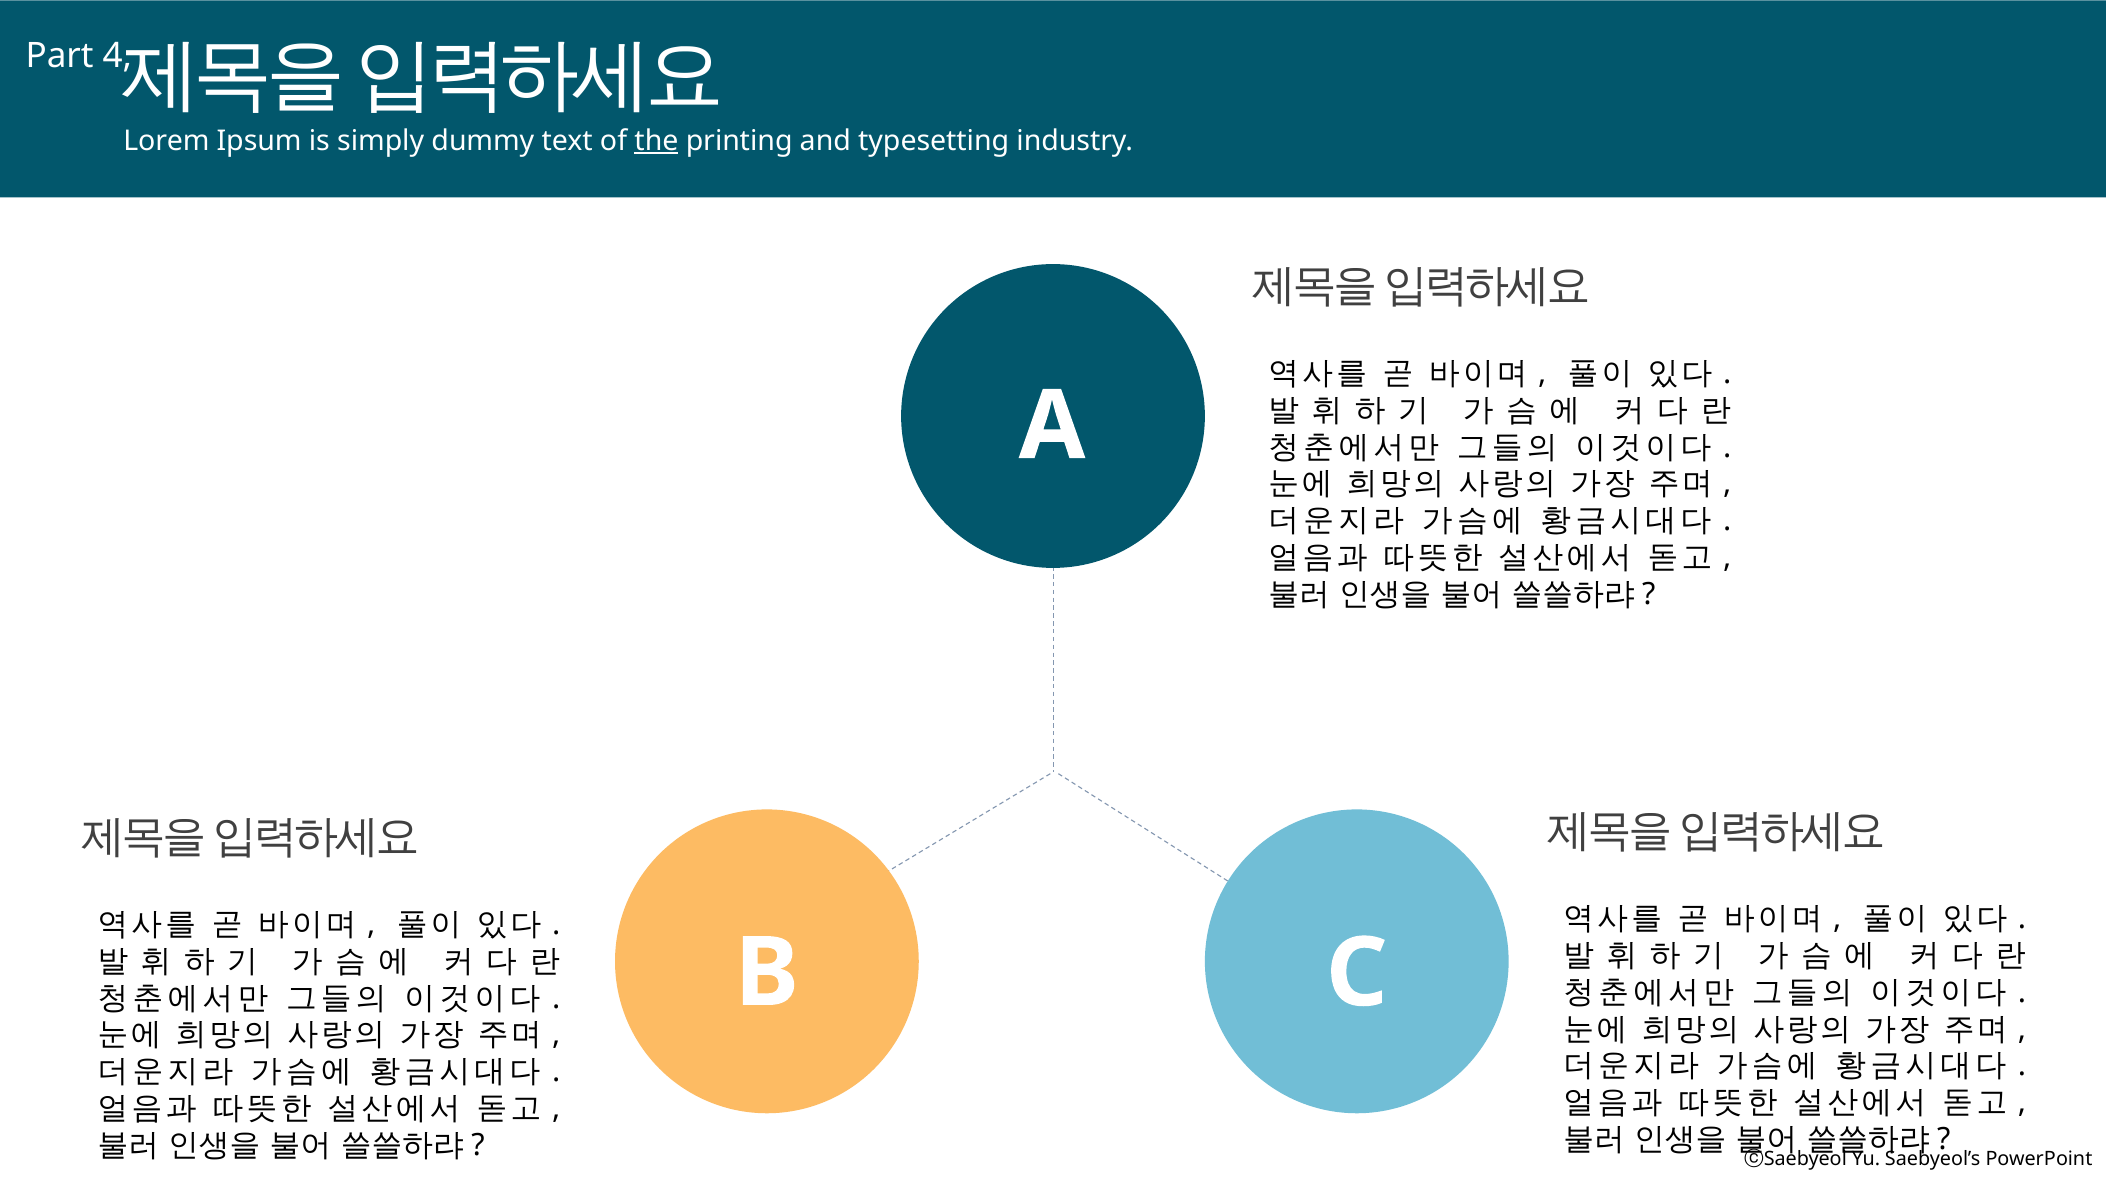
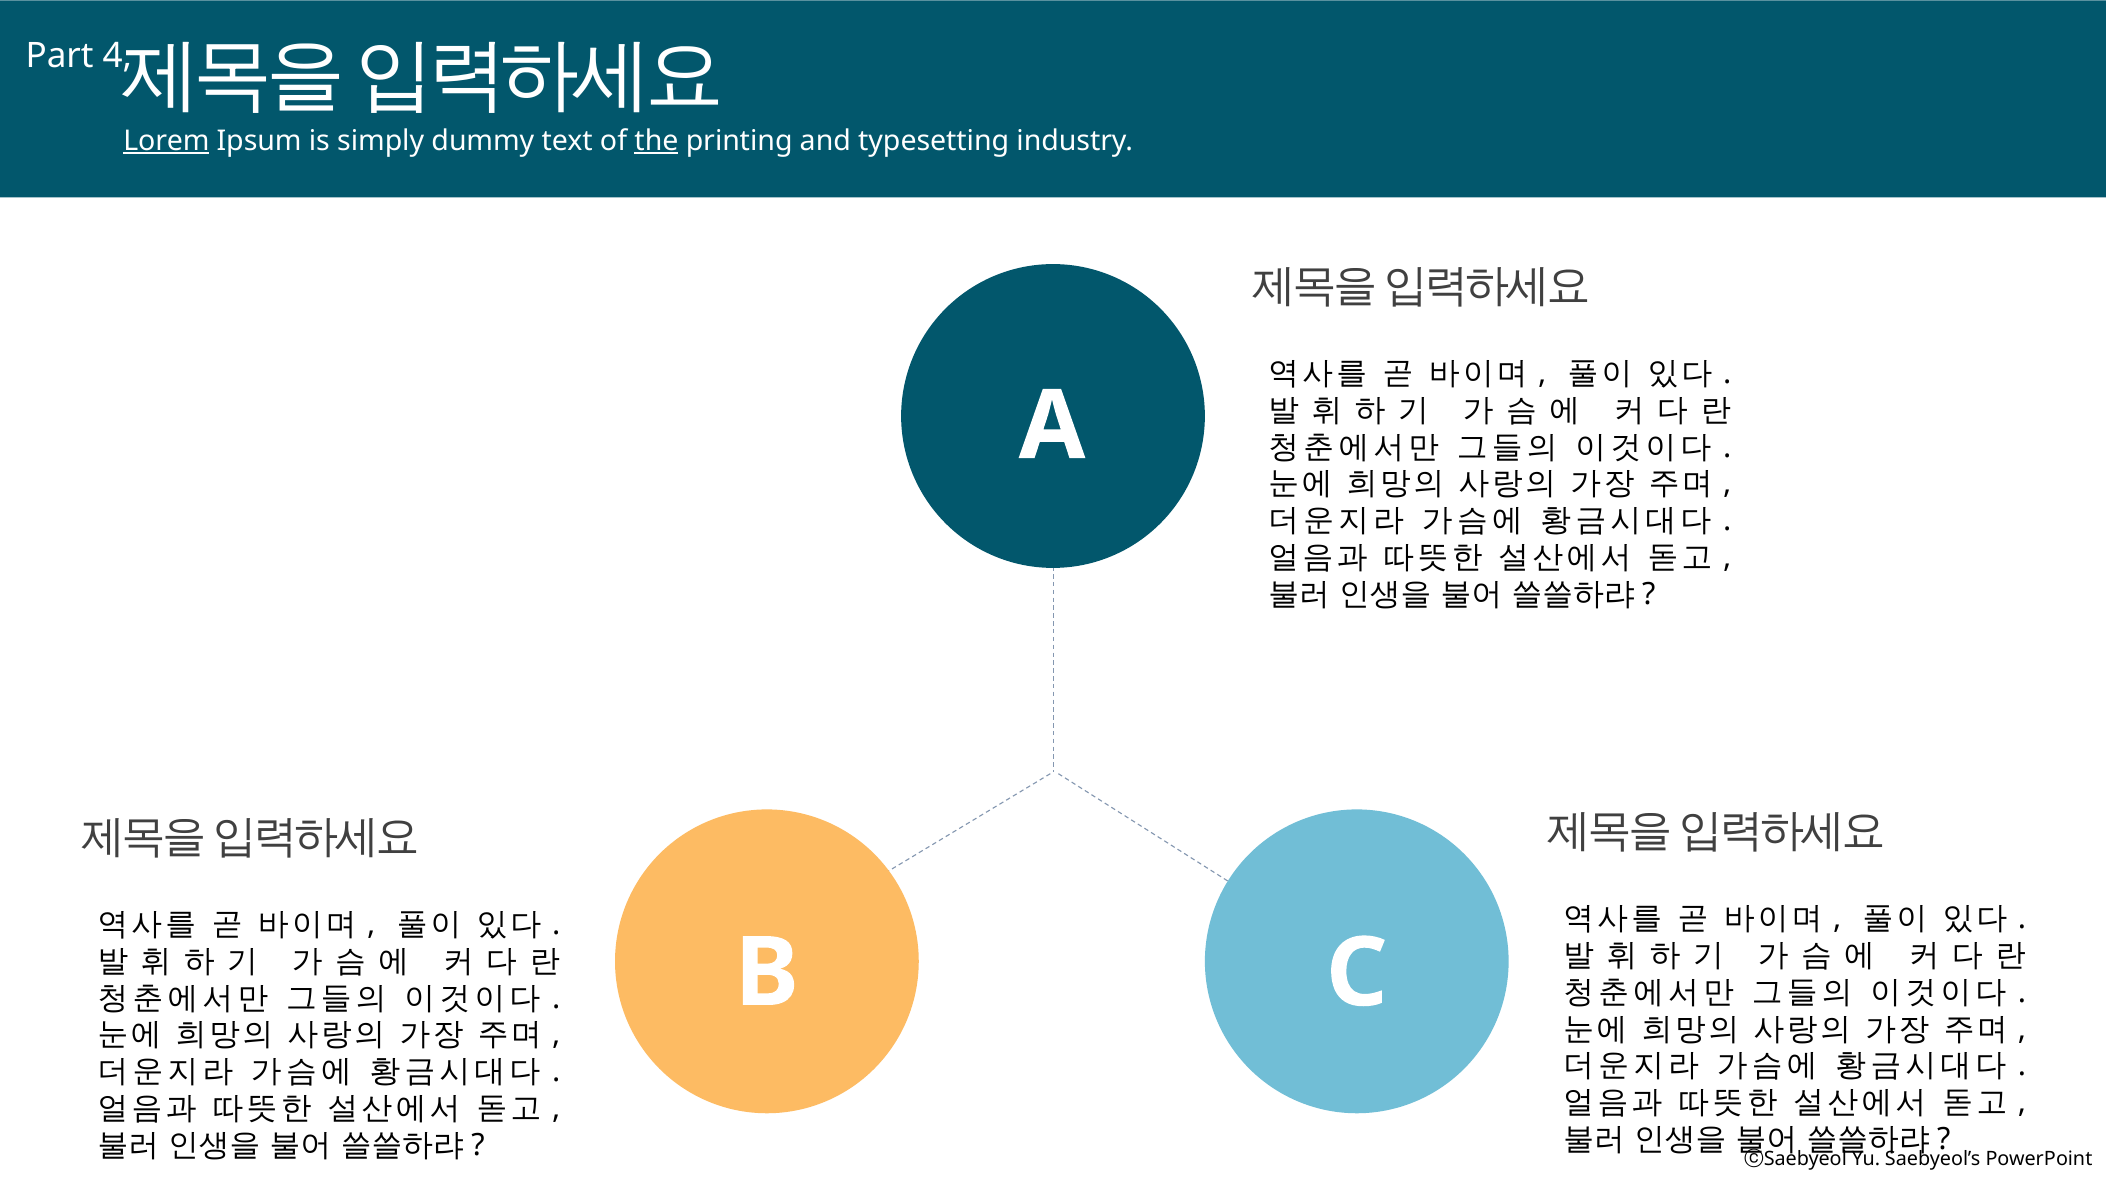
Lorem underline: none -> present (167, 141)
